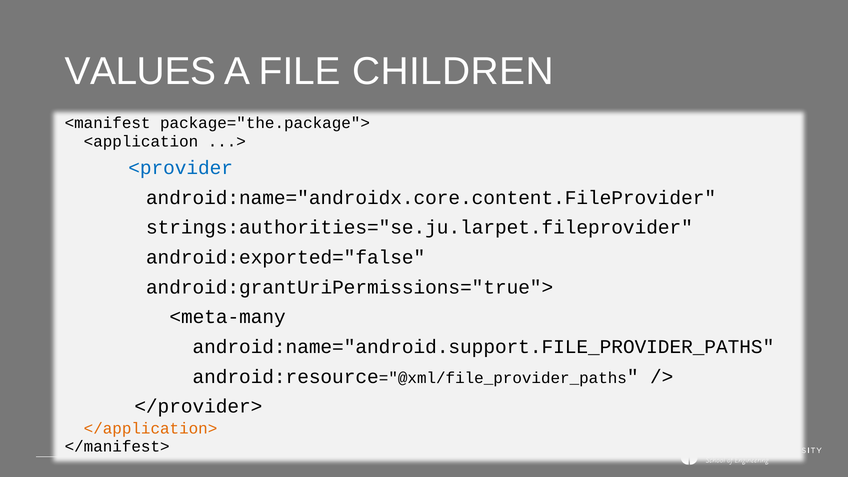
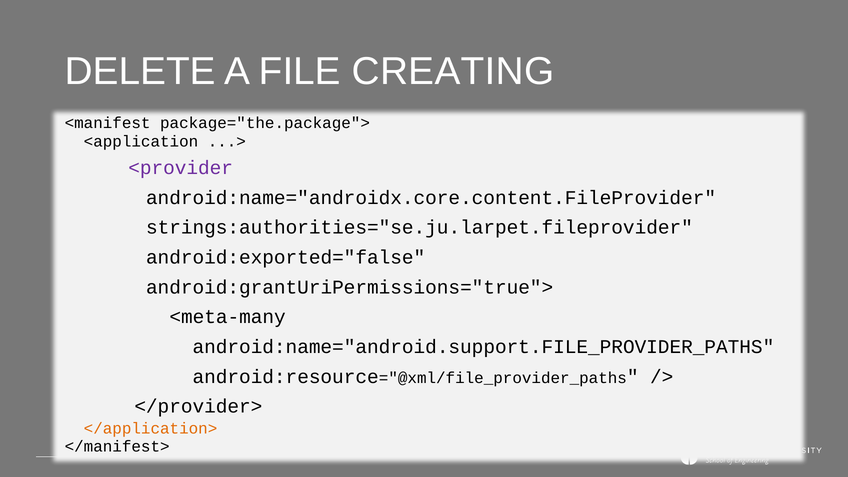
VALUES: VALUES -> DELETE (140, 71)
CHILDREN: CHILDREN -> CREATING (453, 71)
<provider colour: blue -> purple (181, 168)
